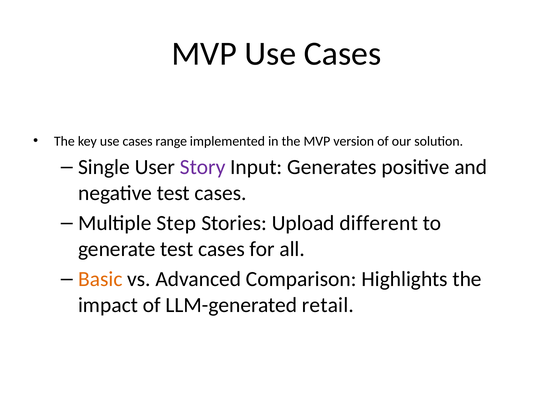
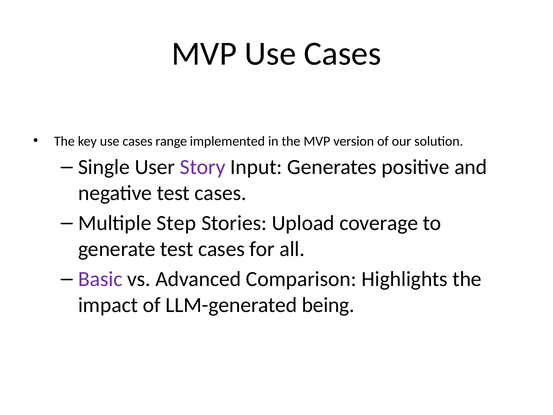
different: different -> coverage (379, 223)
Basic colour: orange -> purple (100, 279)
retail: retail -> being (328, 305)
